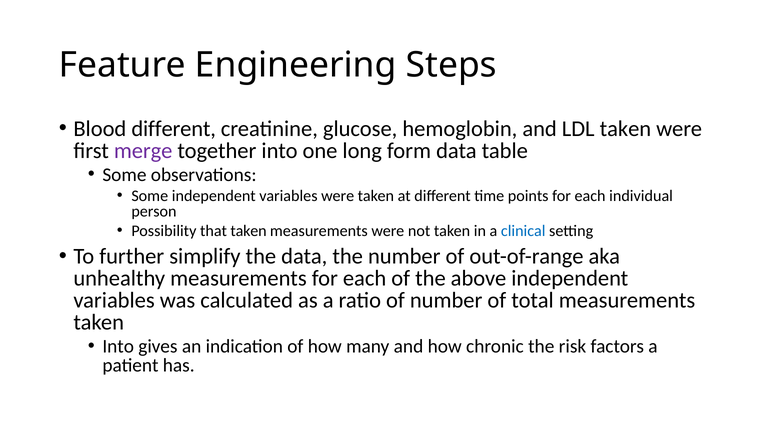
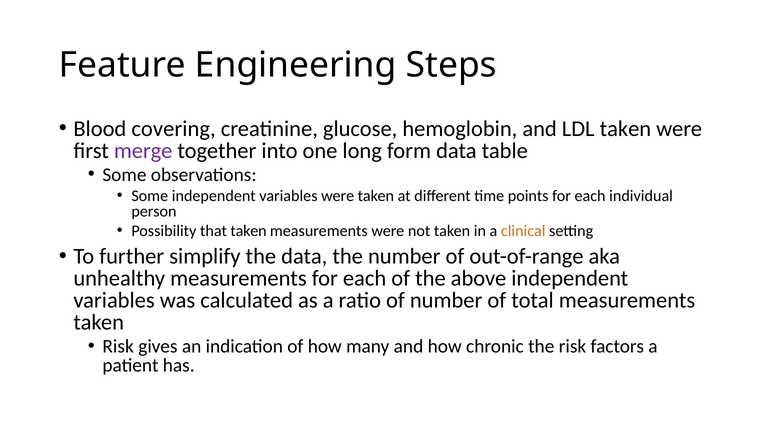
Blood different: different -> covering (174, 129)
clinical colour: blue -> orange (523, 231)
Into: Into -> Risk (118, 346)
